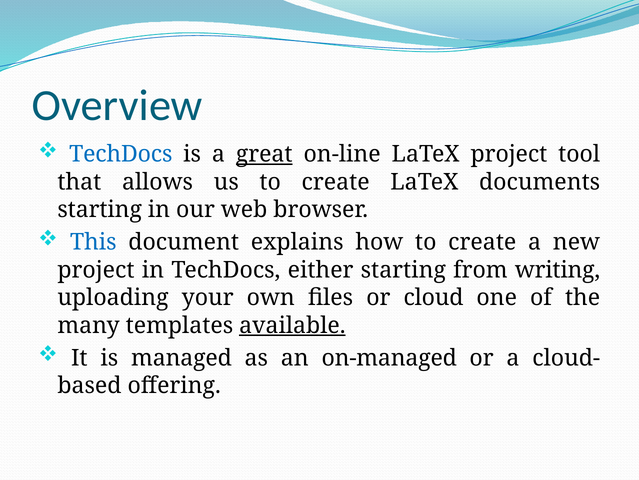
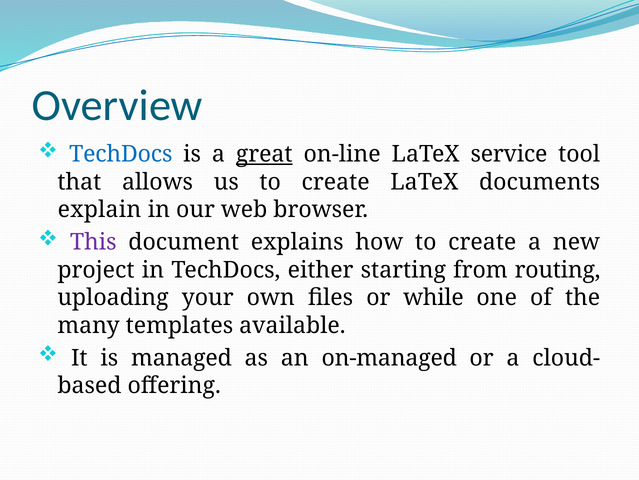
LaTeX project: project -> service (509, 154)
starting: starting -> explain (100, 209)
This colour: blue -> purple (93, 242)
writing: writing -> routing (558, 269)
cloud: cloud -> while (434, 297)
available underline: present -> none (292, 325)
